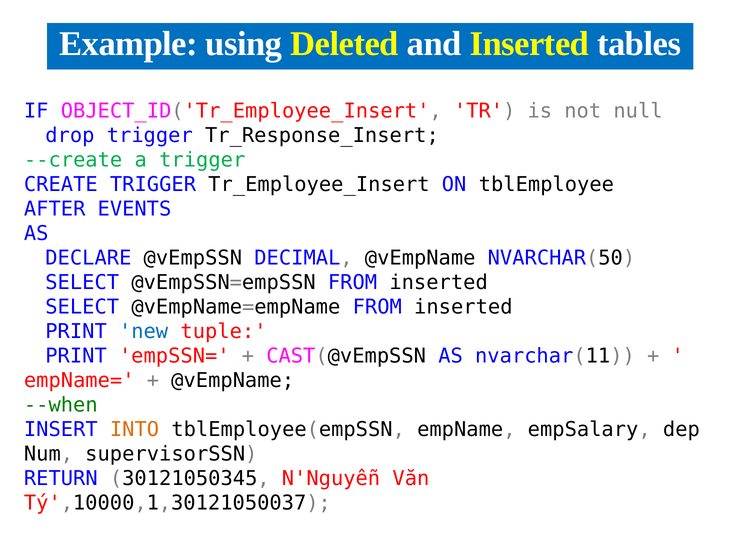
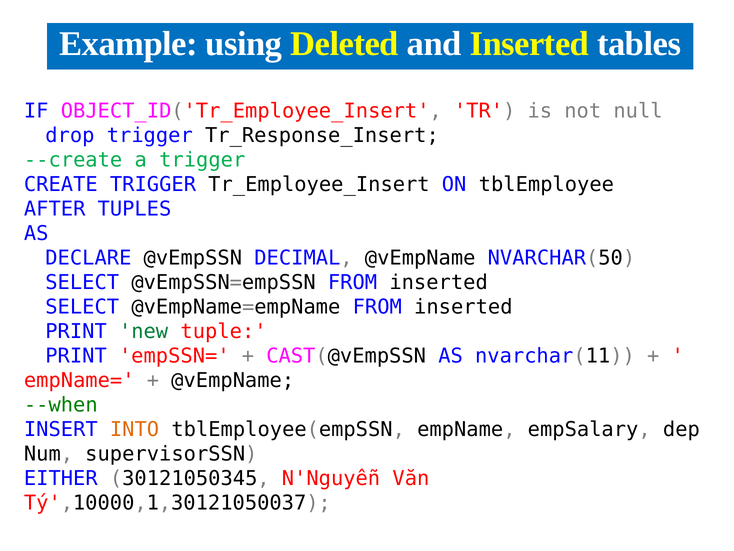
EVENTS: EVENTS -> TUPLES (134, 209)
new colour: blue -> green (144, 331)
RETURN: RETURN -> EITHER (61, 478)
